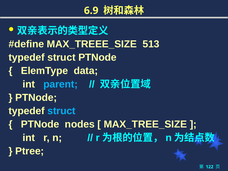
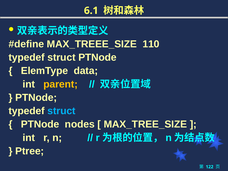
6.9: 6.9 -> 6.1 (91, 11)
513: 513 -> 110 (151, 44)
parent colour: light blue -> yellow (61, 84)
